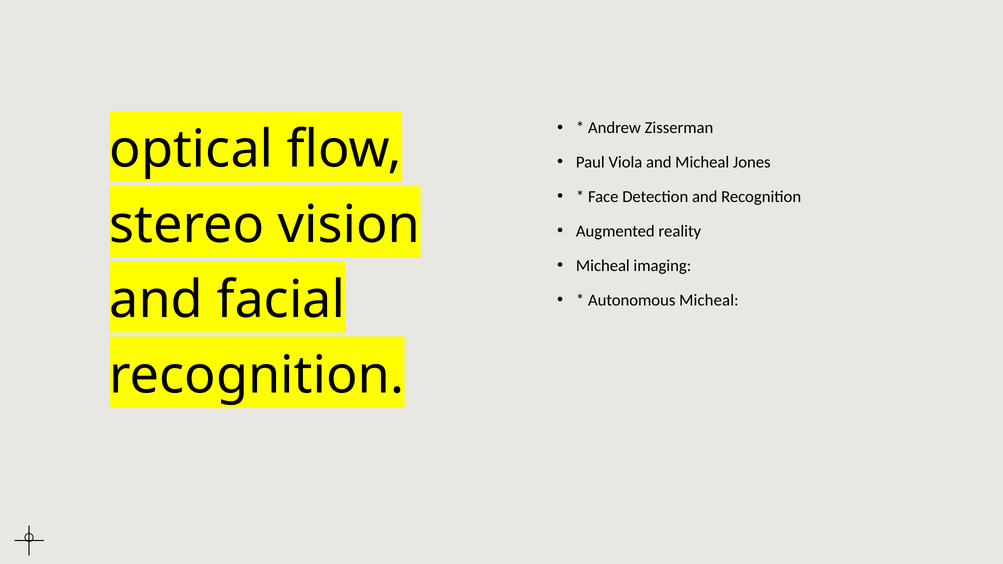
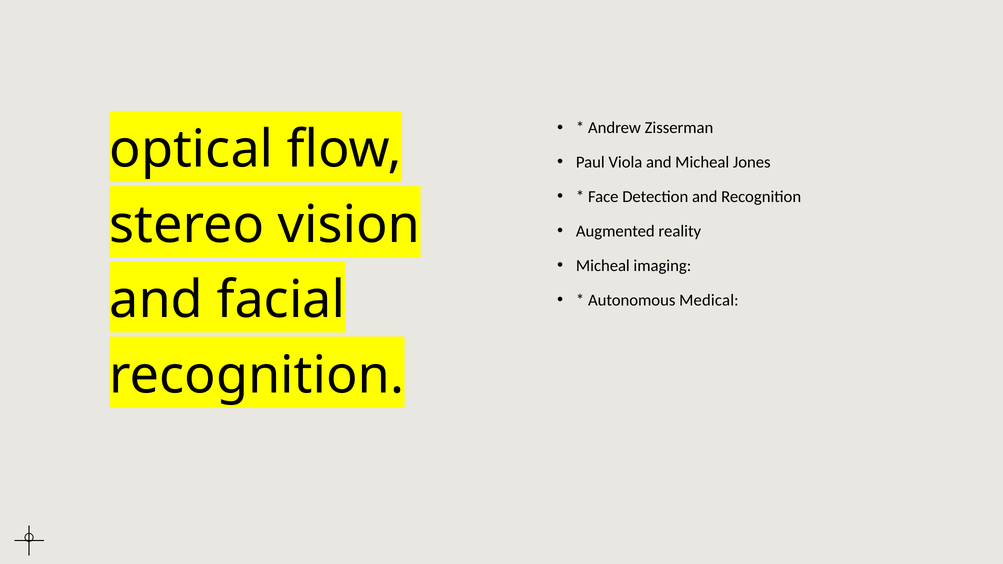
Autonomous Micheal: Micheal -> Medical (709, 300)
